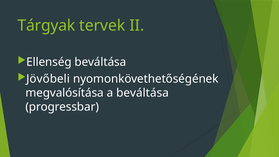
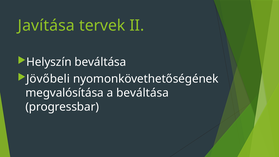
Tárgyak: Tárgyak -> Javítása (46, 26)
Ellenség: Ellenség -> Helyszín (49, 62)
